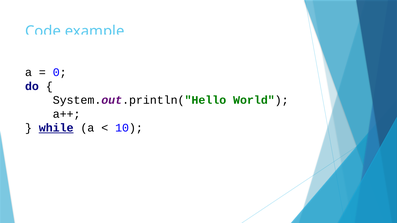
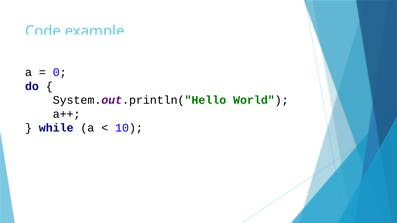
while underline: present -> none (56, 128)
